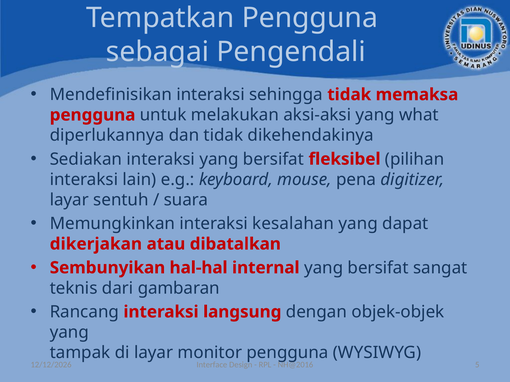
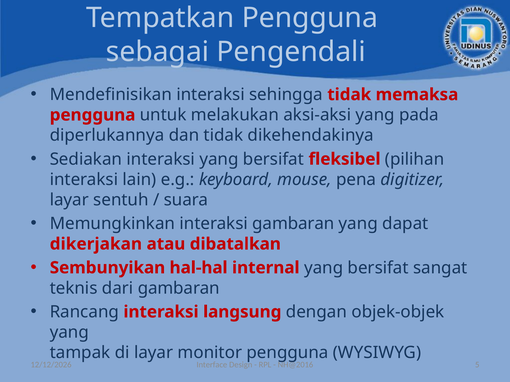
what: what -> pada (419, 115)
interaksi kesalahan: kesalahan -> gambaran (293, 224)
